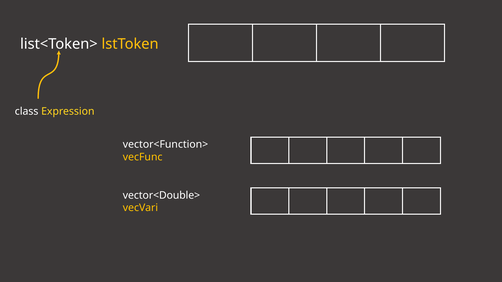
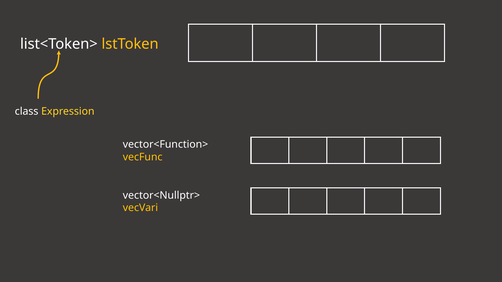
vector<Double>: vector<Double> -> vector<Nullptr> (161, 195)
